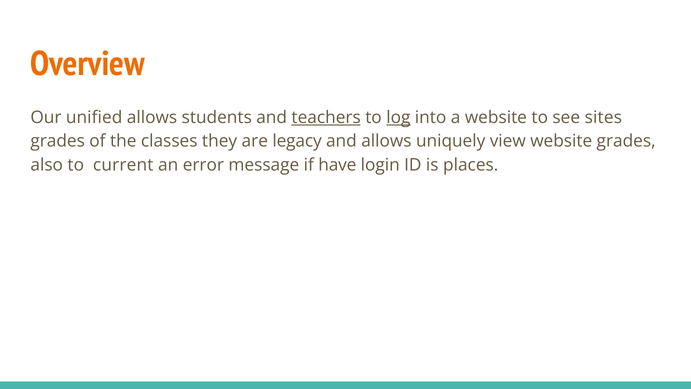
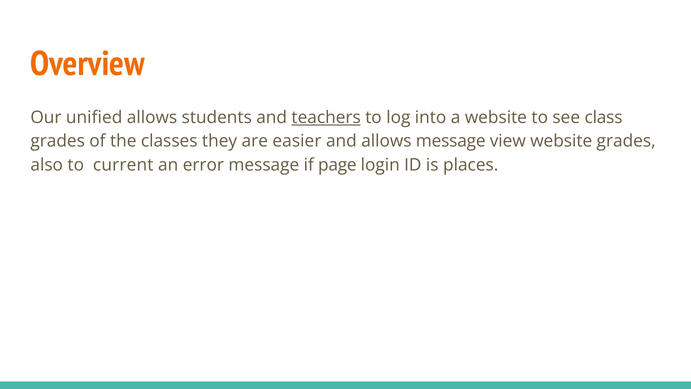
log underline: present -> none (398, 117)
sites: sites -> class (604, 117)
legacy: legacy -> easier (297, 141)
allows uniquely: uniquely -> message (451, 141)
have: have -> page (337, 165)
